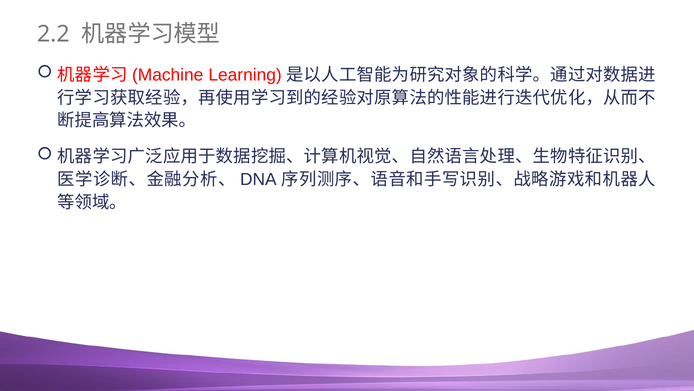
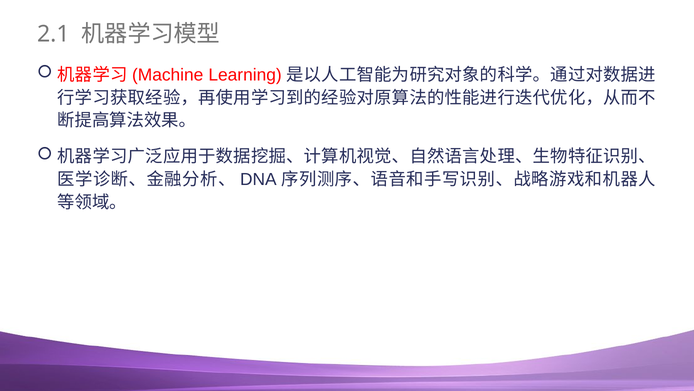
2.2: 2.2 -> 2.1 (53, 34)
